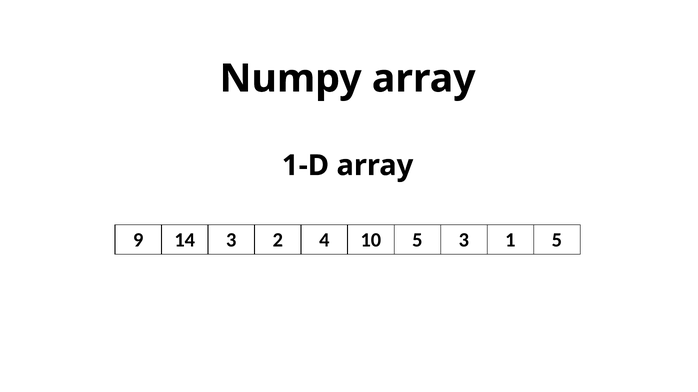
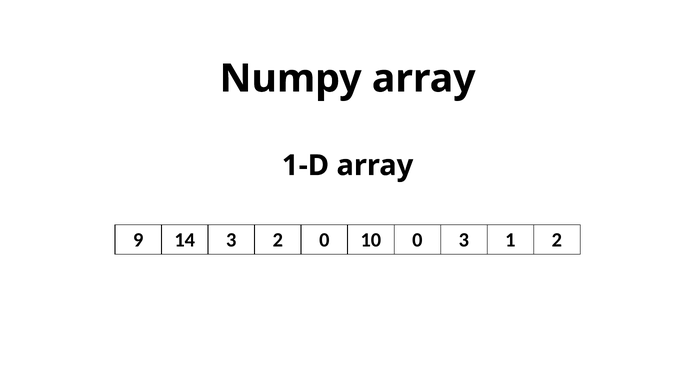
2 4: 4 -> 0 (324, 240)
10 5: 5 -> 0 (417, 240)
1 5: 5 -> 2 (557, 240)
